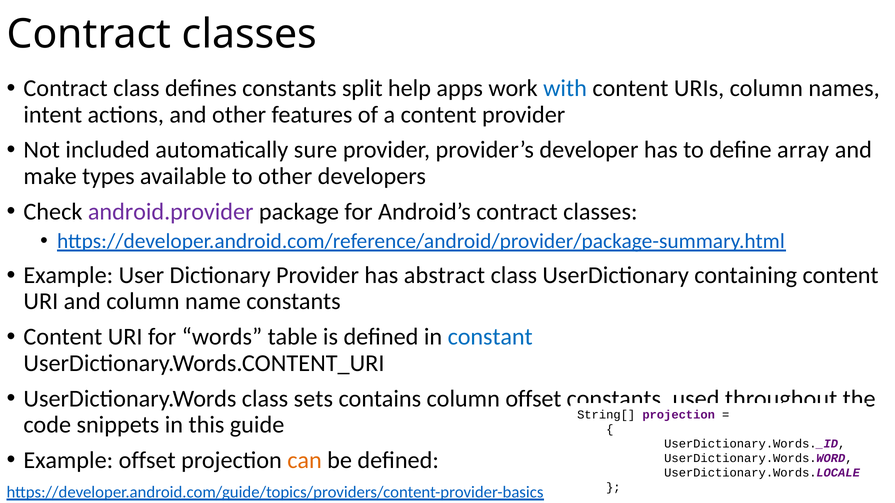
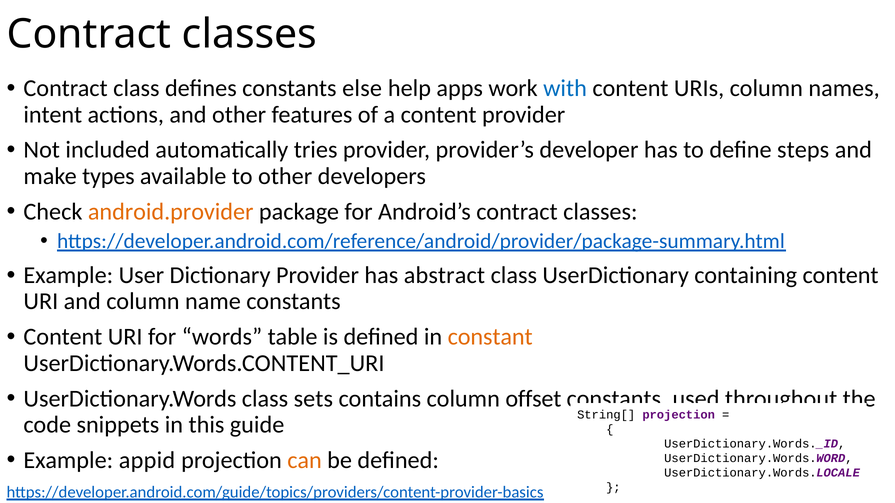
split: split -> else (362, 88)
sure: sure -> tries (316, 150)
array: array -> steps (803, 150)
android.provider colour: purple -> orange (171, 212)
constant colour: blue -> orange (490, 337)
Example offset: offset -> appid (147, 461)
